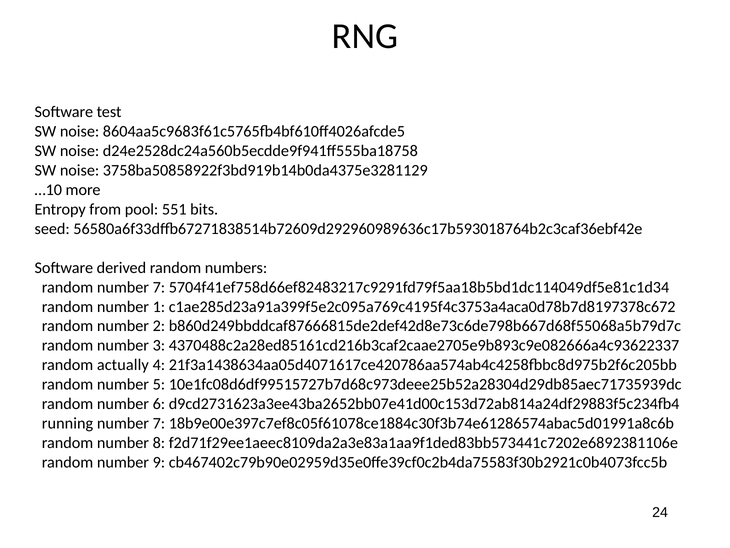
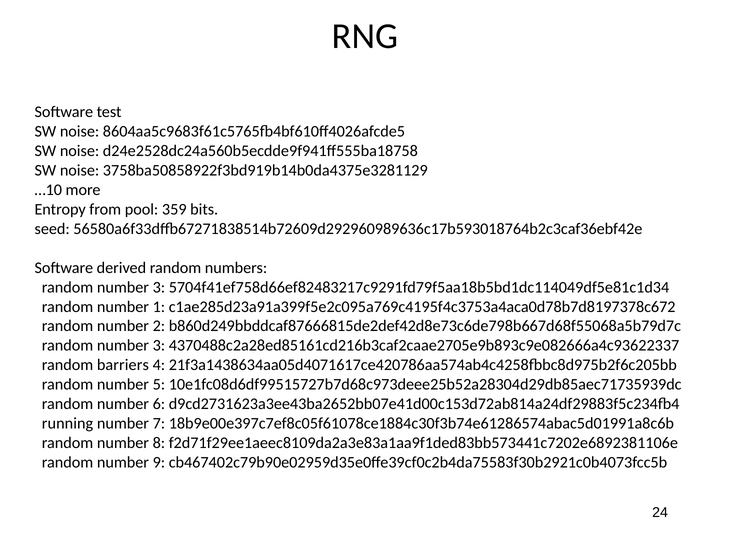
551: 551 -> 359 (174, 209)
7: 7 -> 3 (159, 287)
actually: actually -> barriers (123, 365)
